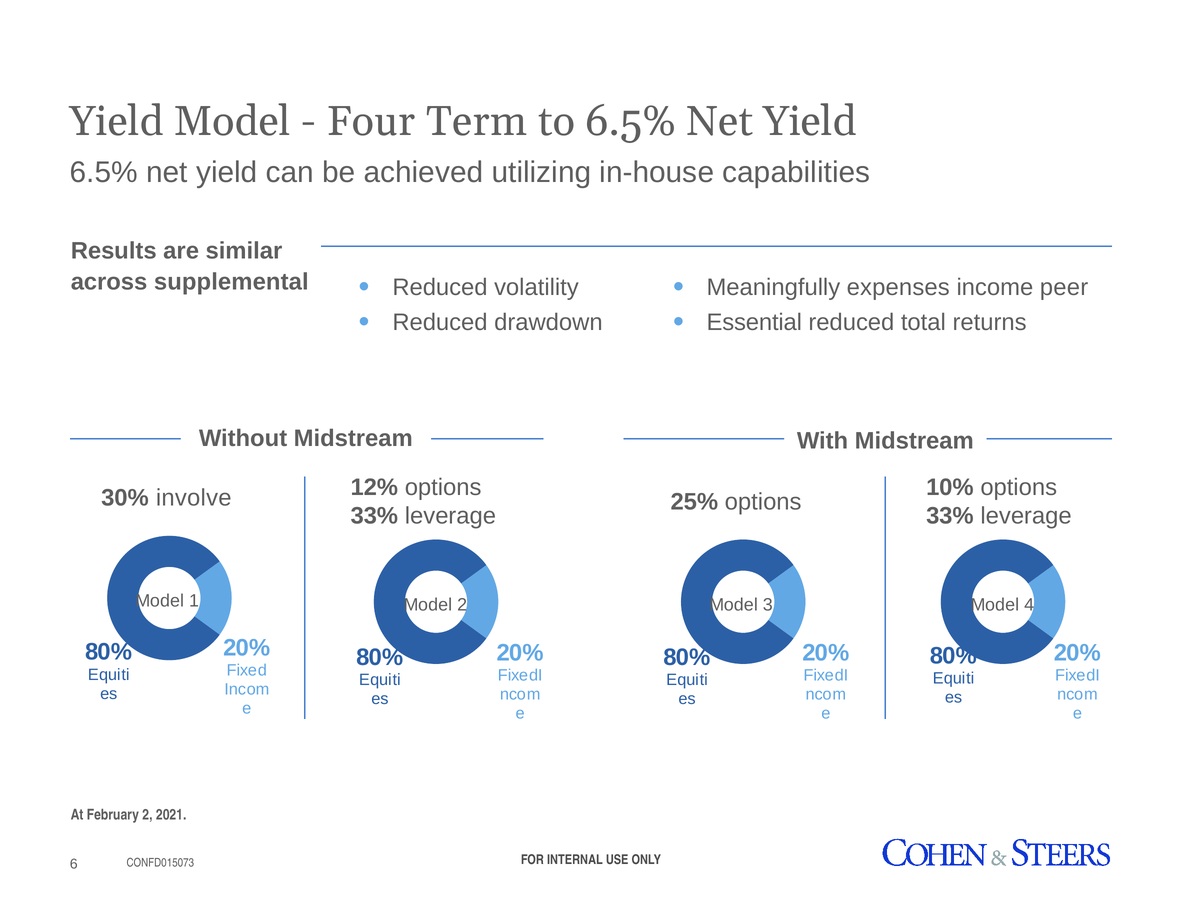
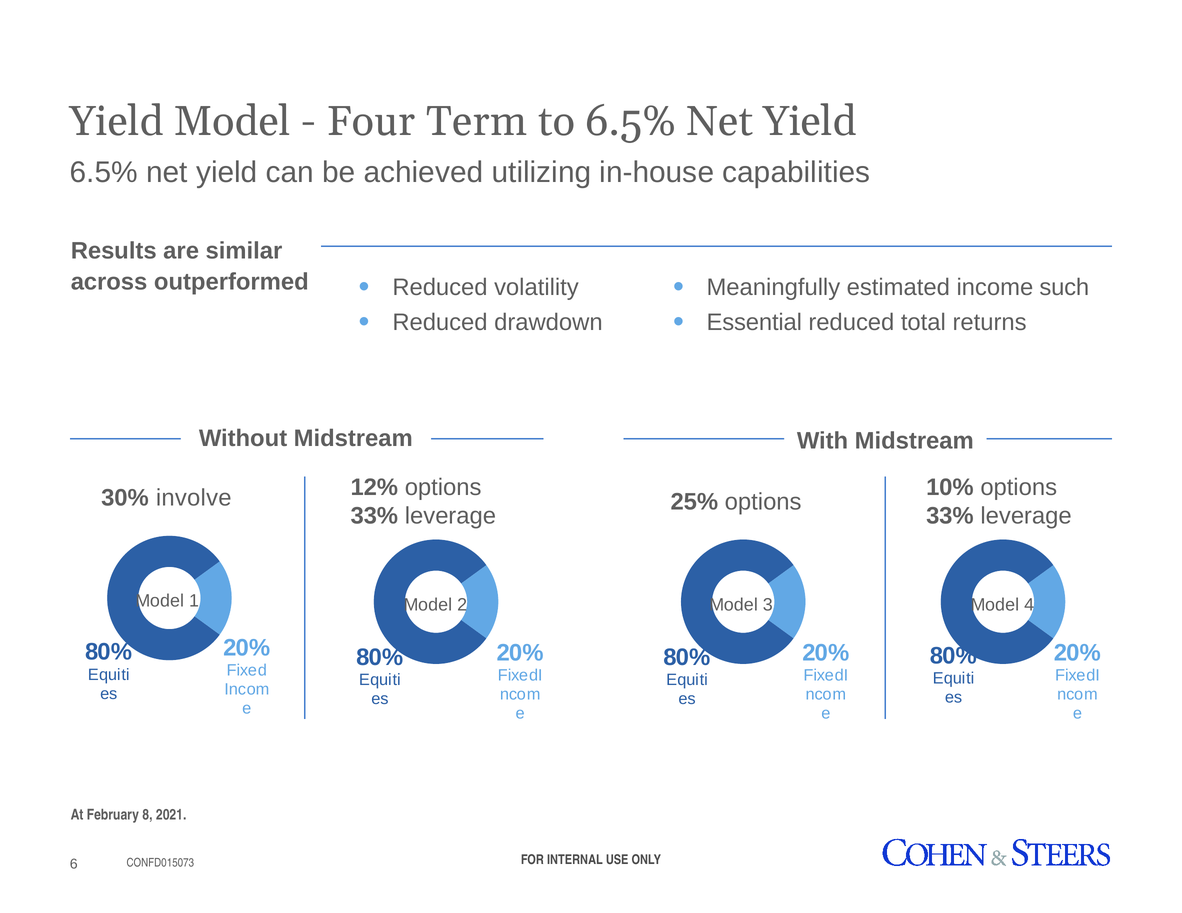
supplemental: supplemental -> outperformed (231, 282)
expenses: expenses -> estimated (898, 288)
peer: peer -> such (1064, 288)
February 2: 2 -> 8 (147, 815)
